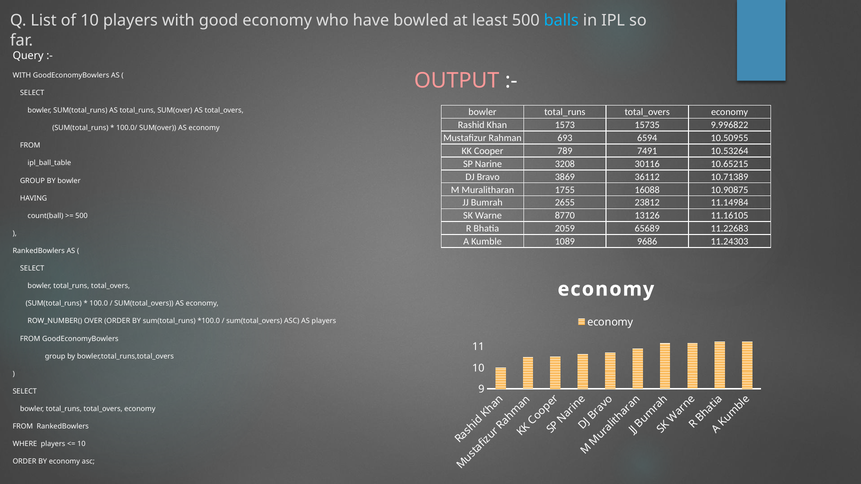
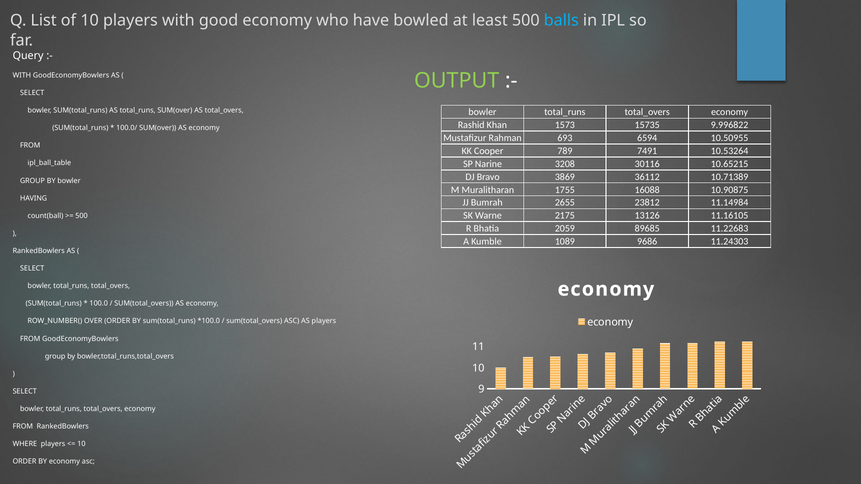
OUTPUT colour: pink -> light green (457, 80)
8770: 8770 -> 2175 (565, 216)
65689: 65689 -> 89685 (647, 229)
